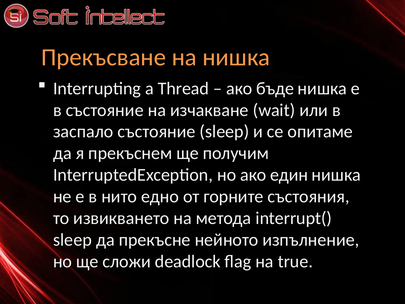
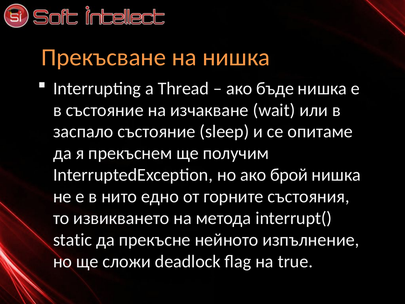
един: един -> брой (289, 175)
sleep: sleep -> static (73, 240)
